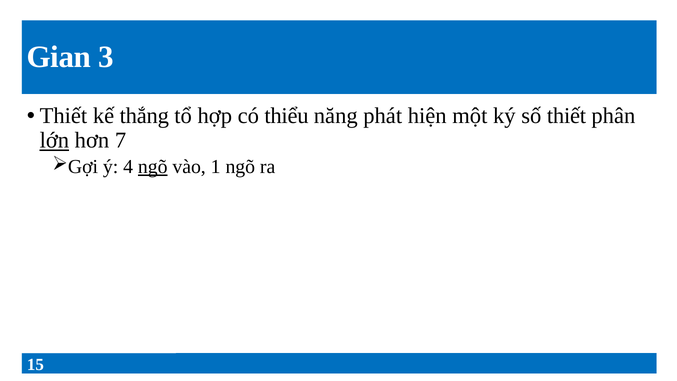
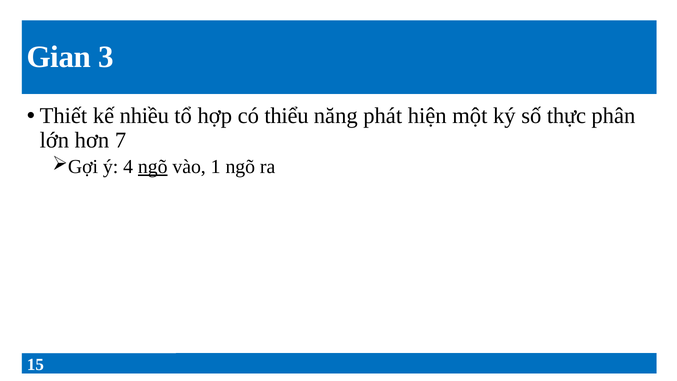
thắng: thắng -> nhiều (144, 116)
số thiết: thiết -> thực (566, 116)
lớn underline: present -> none (54, 140)
